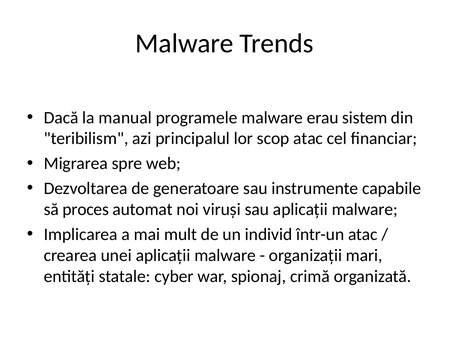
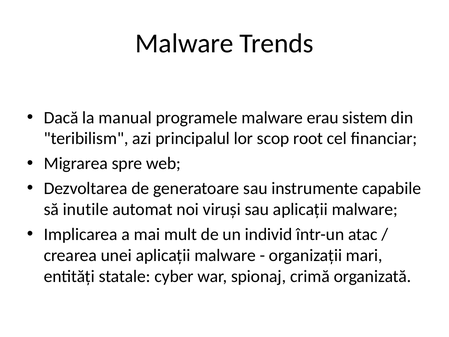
scop atac: atac -> root (308, 138)
proces: proces -> inutile (86, 209)
